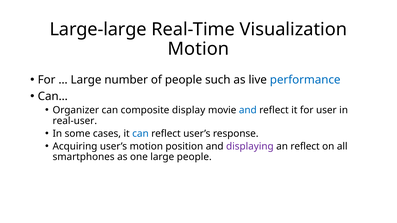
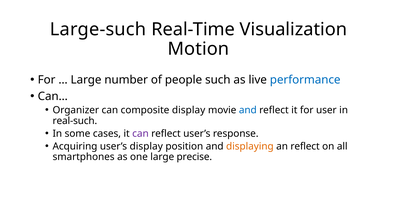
Large-large: Large-large -> Large-such (98, 29)
real-user: real-user -> real-such (75, 121)
can colour: blue -> purple (140, 134)
user’s motion: motion -> display (146, 146)
displaying colour: purple -> orange (250, 146)
large people: people -> precise (194, 157)
